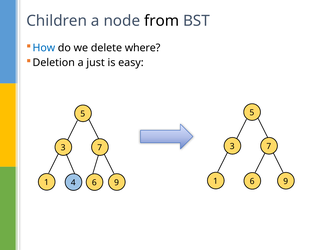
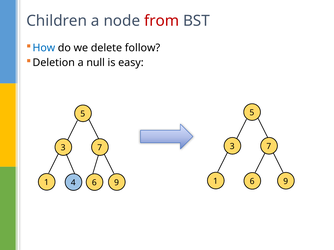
from colour: black -> red (162, 21)
where: where -> follow (142, 48)
just: just -> null (96, 63)
